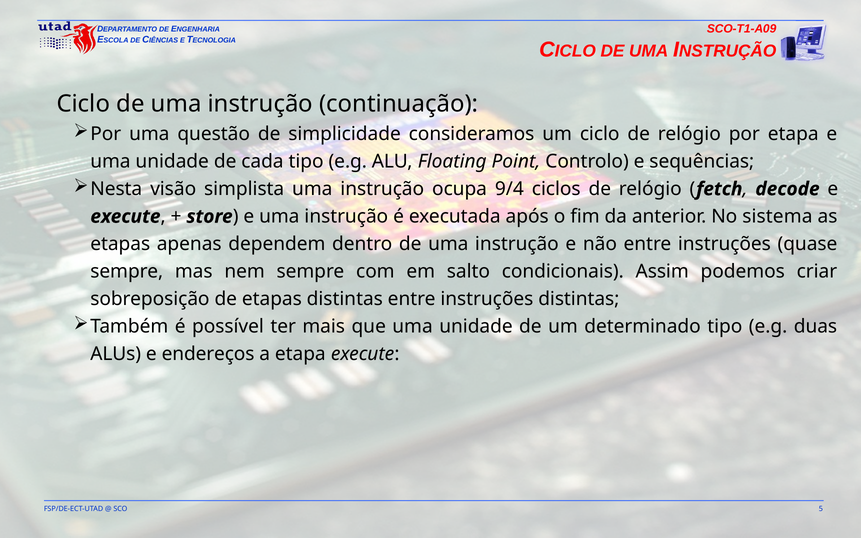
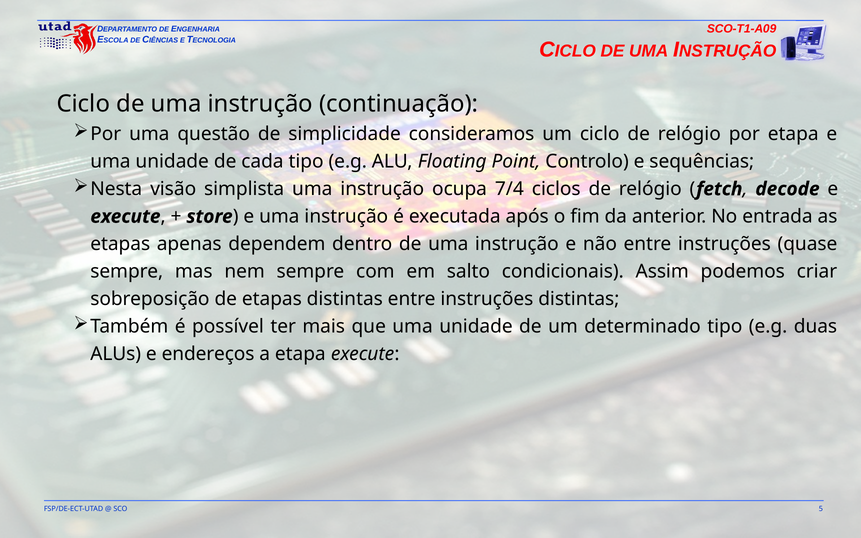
9/4: 9/4 -> 7/4 (509, 189)
sistema: sistema -> entrada (777, 217)
